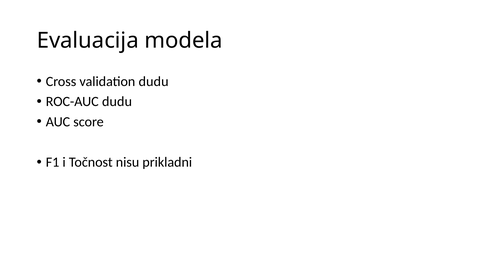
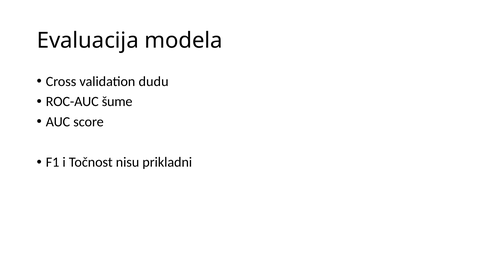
ROC-AUC dudu: dudu -> šume (117, 102)
